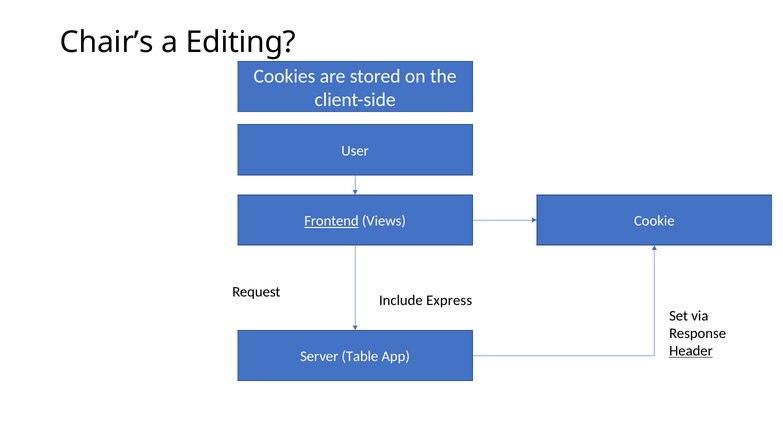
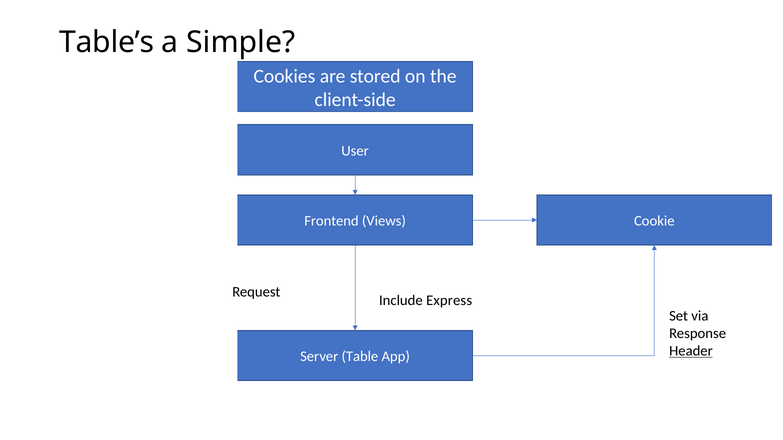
Chair’s: Chair’s -> Table’s (107, 42)
Editing: Editing -> Simple (241, 42)
Frontend underline: present -> none (331, 221)
